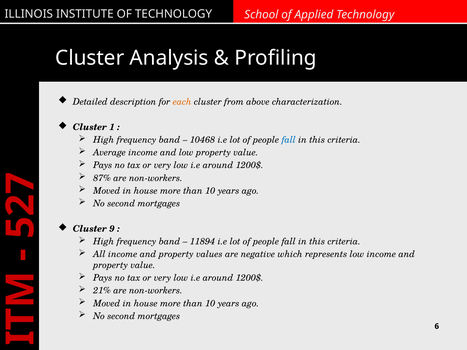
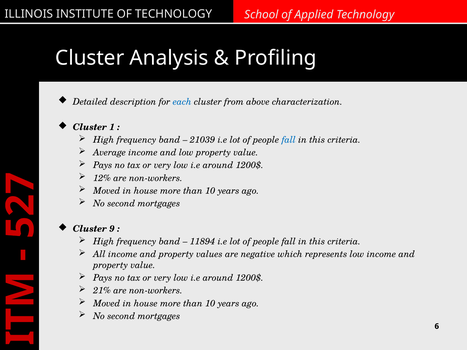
each colour: orange -> blue (182, 102)
10468: 10468 -> 21039 (202, 140)
87%: 87% -> 12% (102, 178)
